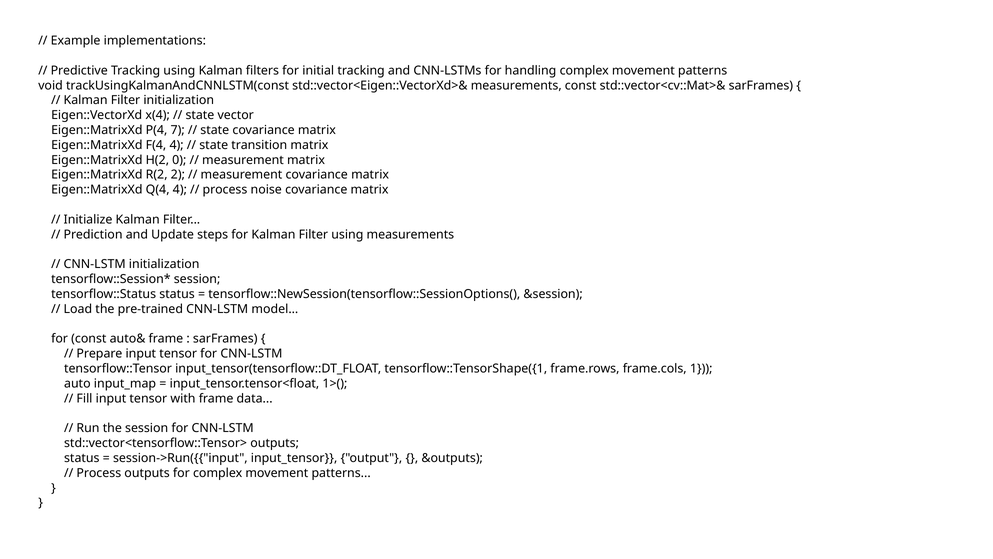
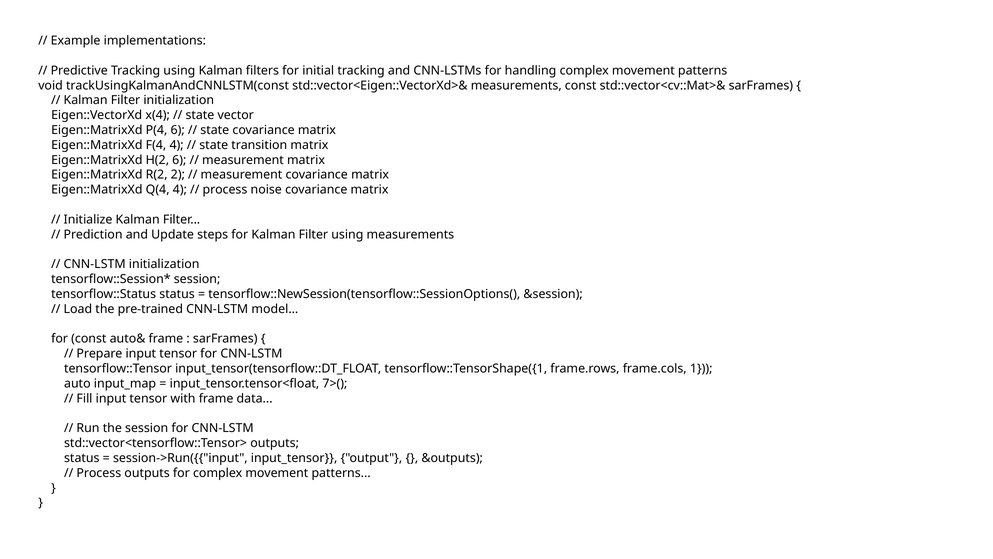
P(4 7: 7 -> 6 (178, 130)
H(2 0: 0 -> 6 (179, 160)
1>(: 1>( -> 7>( (335, 383)
